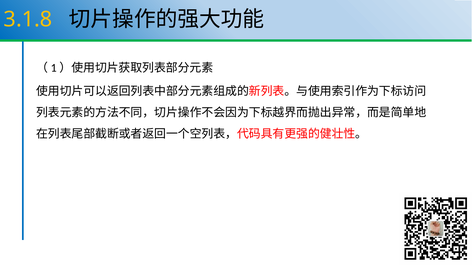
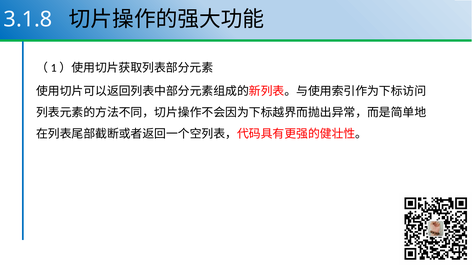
3.1.8 colour: yellow -> white (28, 19)
